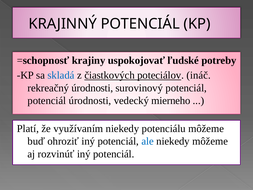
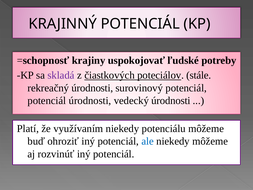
skladá colour: blue -> purple (61, 75)
ináč: ináč -> stále (199, 75)
vedecký mierneho: mierneho -> úrodnosti (171, 100)
